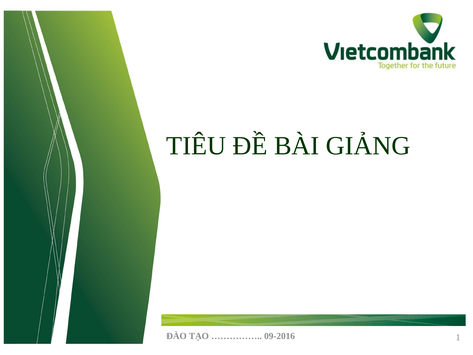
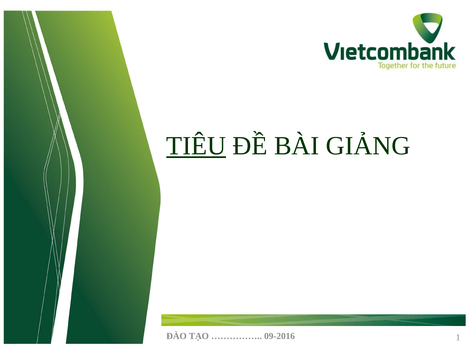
TIÊU underline: none -> present (196, 146)
